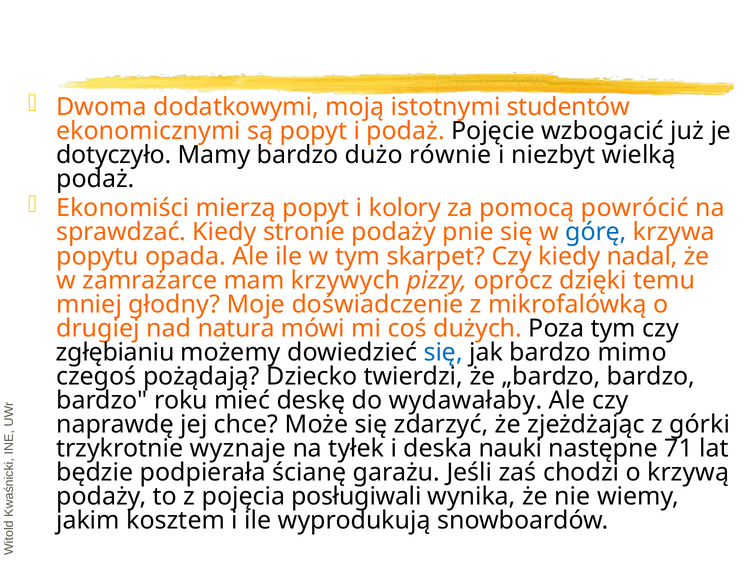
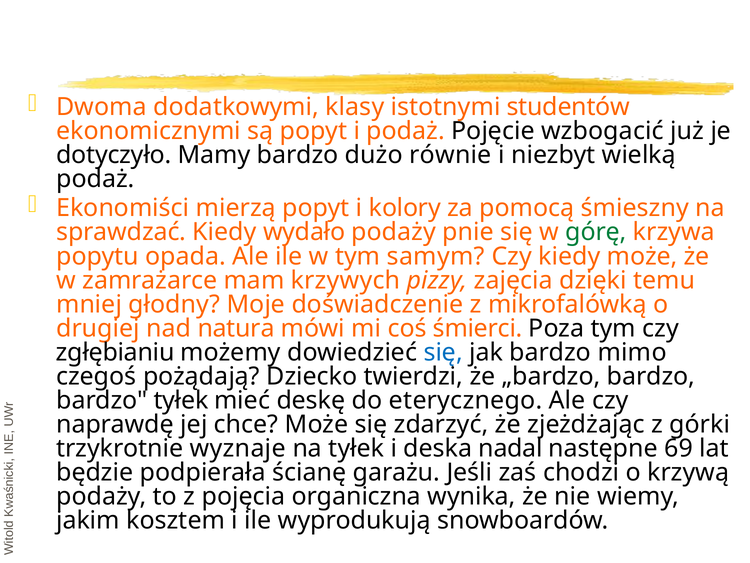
moją: moją -> klasy (355, 107)
powrócić: powrócić -> śmieszny (635, 208)
stronie: stronie -> wydało (304, 232)
górę colour: blue -> green (596, 232)
skarpet: skarpet -> samym (436, 256)
kiedy nadal: nadal -> może (642, 256)
oprócz: oprócz -> zajęcia (513, 280)
dużych: dużych -> śmierci (478, 328)
bardzo roku: roku -> tyłek (181, 400)
wydawałaby: wydawałaby -> eterycznego (466, 400)
nauki: nauki -> nadal (511, 448)
71: 71 -> 69 (679, 448)
posługiwali: posługiwali -> organiczna (356, 496)
